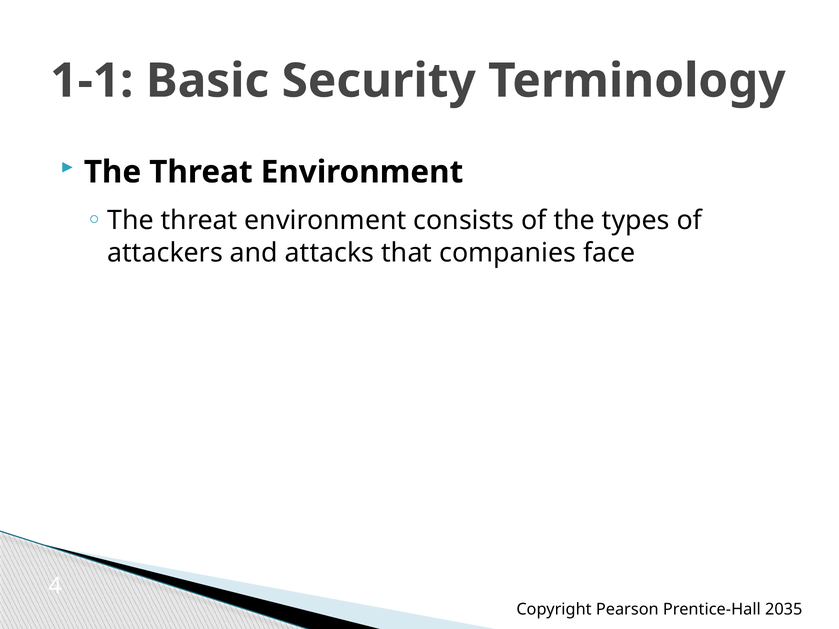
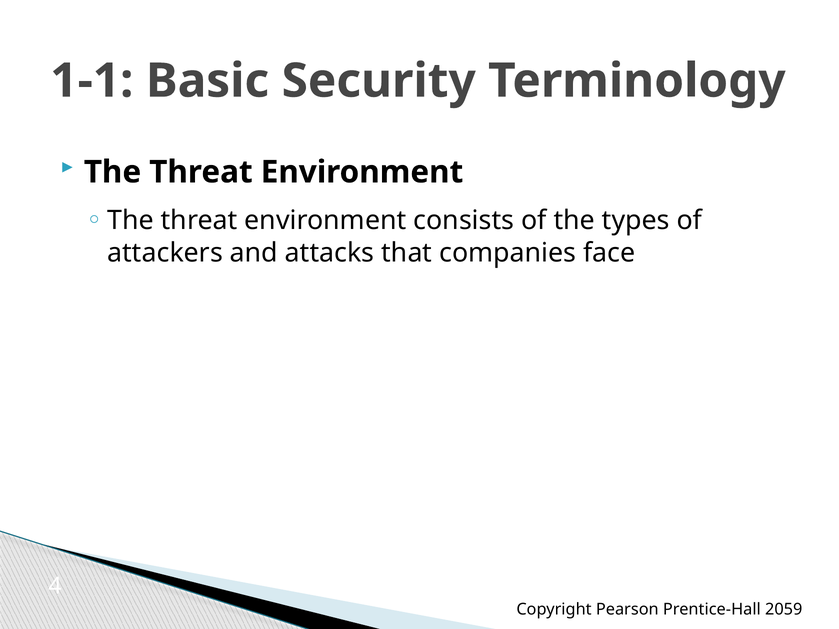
2035: 2035 -> 2059 (784, 609)
